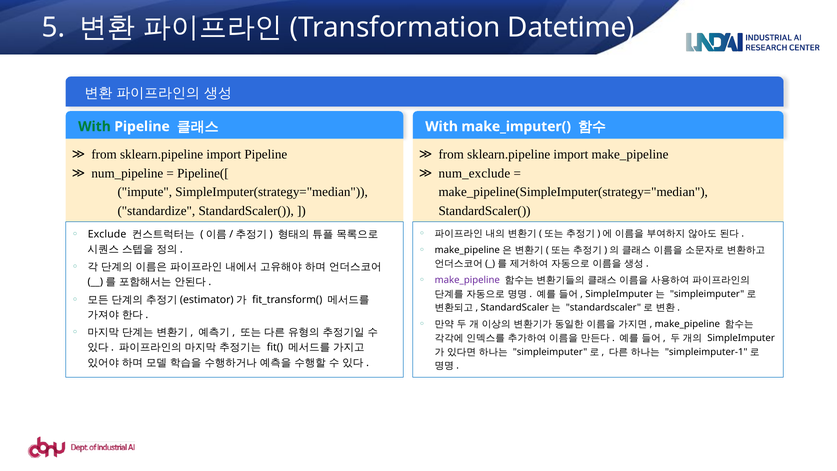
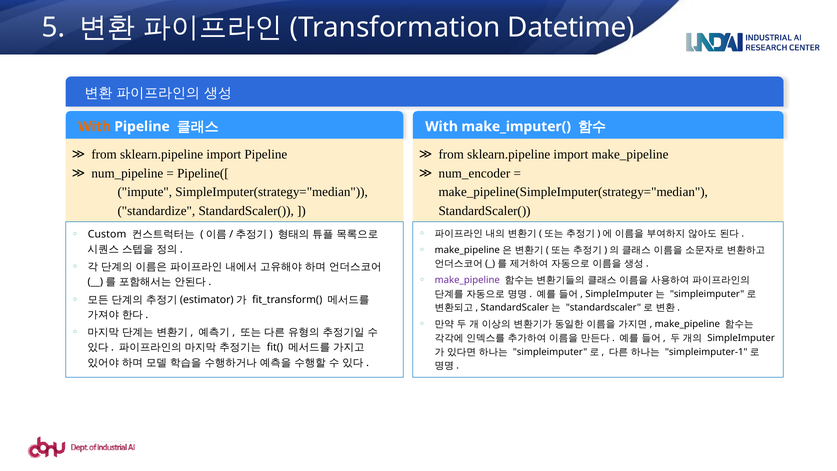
With colour: green -> orange (94, 126)
num_exclude: num_exclude -> num_encoder (474, 173)
Exclude: Exclude -> Custom (107, 234)
